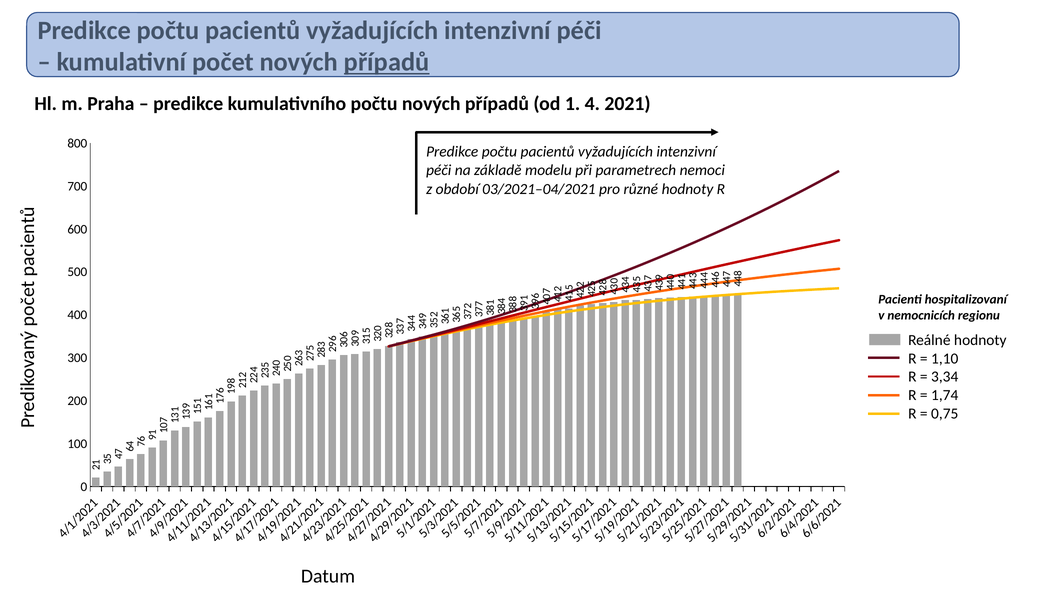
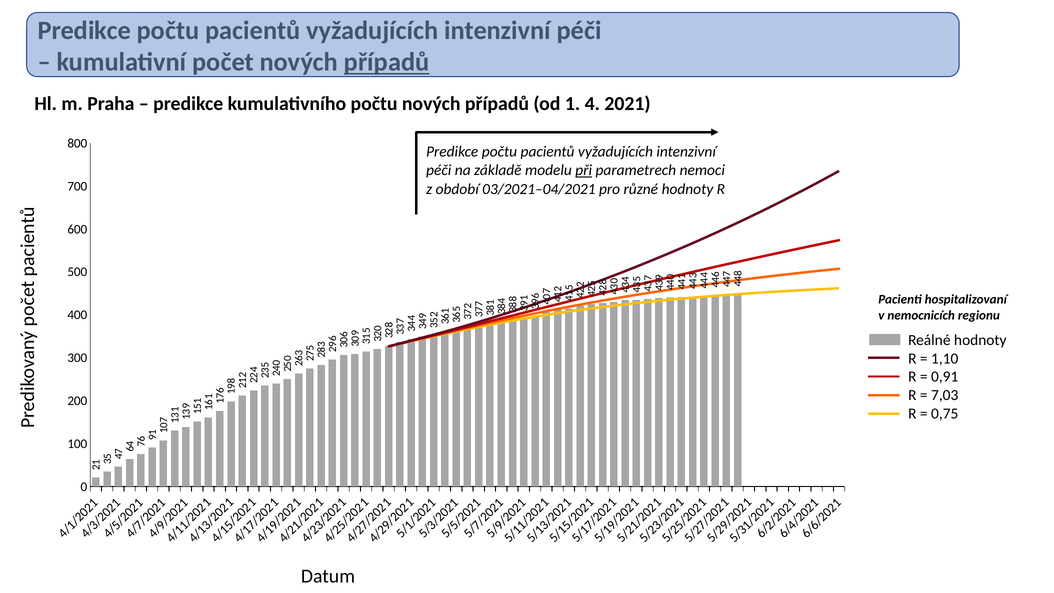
při underline: none -> present (584, 170)
3,34: 3,34 -> 0,91 (945, 377)
1,74: 1,74 -> 7,03 (945, 395)
